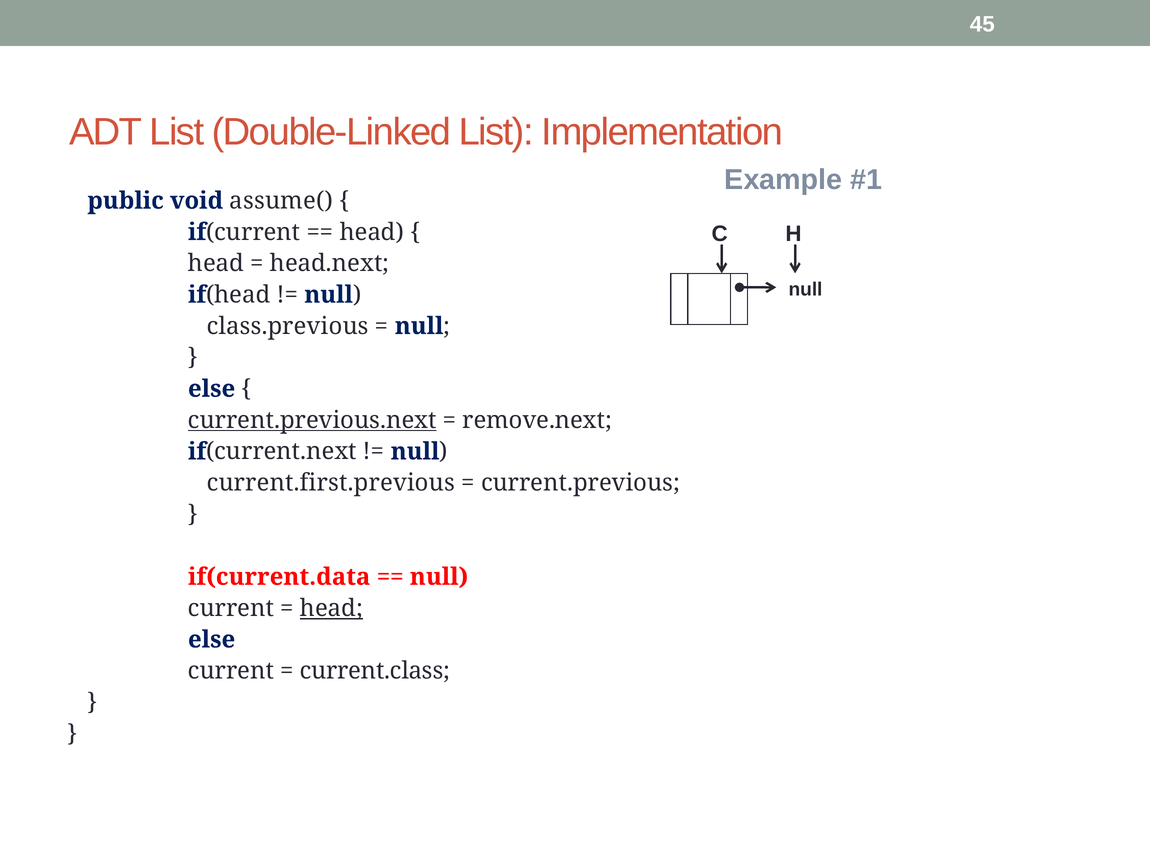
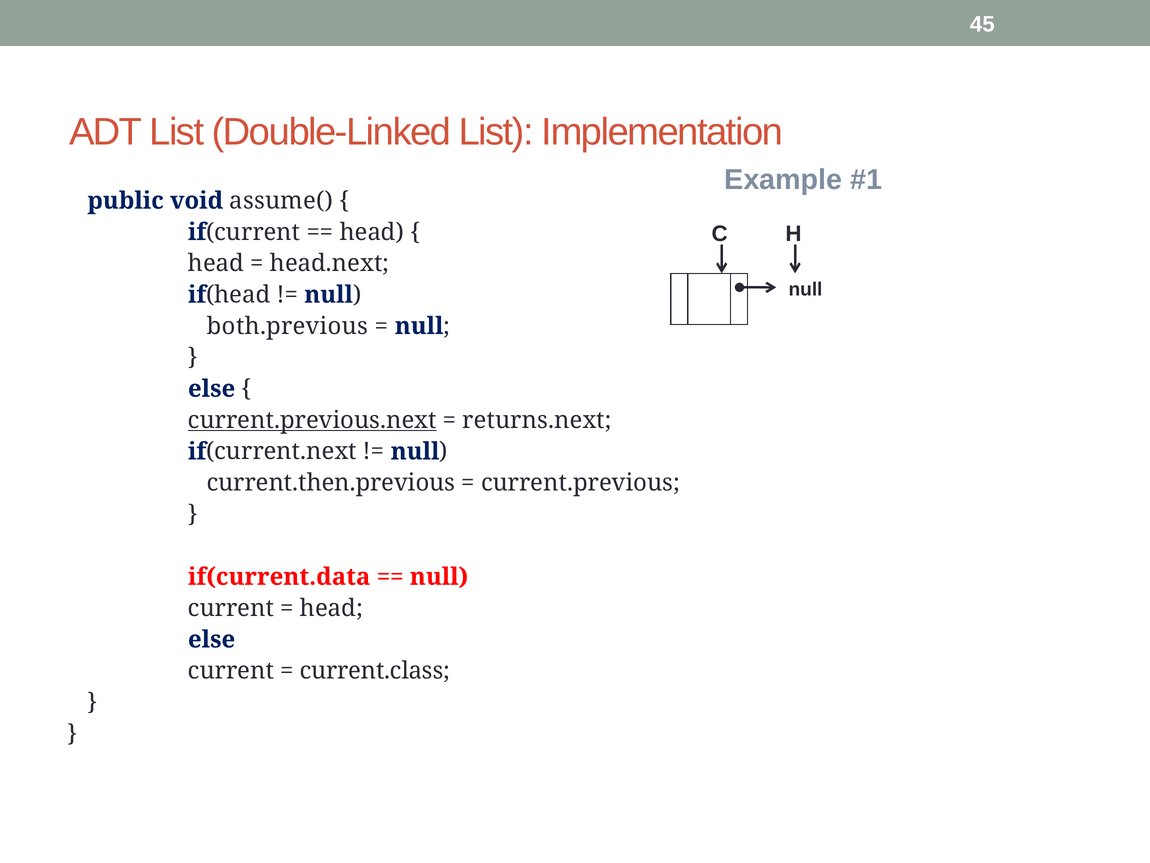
class.previous: class.previous -> both.previous (288, 326)
remove.next: remove.next -> returns.next (537, 420)
current.first.previous: current.first.previous -> current.then.previous (331, 483)
head underline: present -> none (331, 608)
